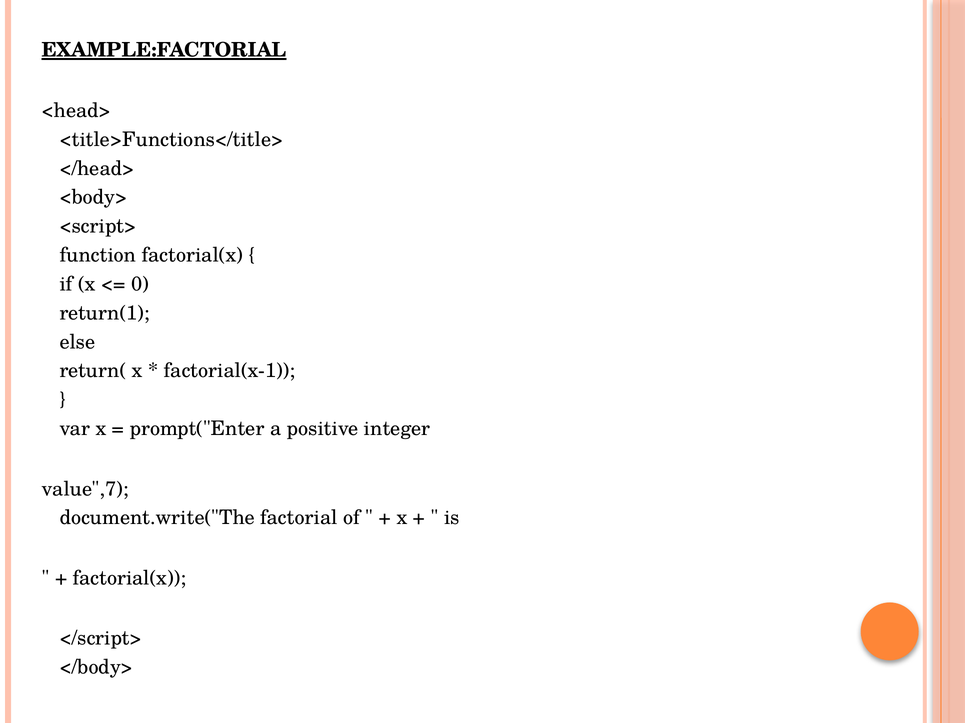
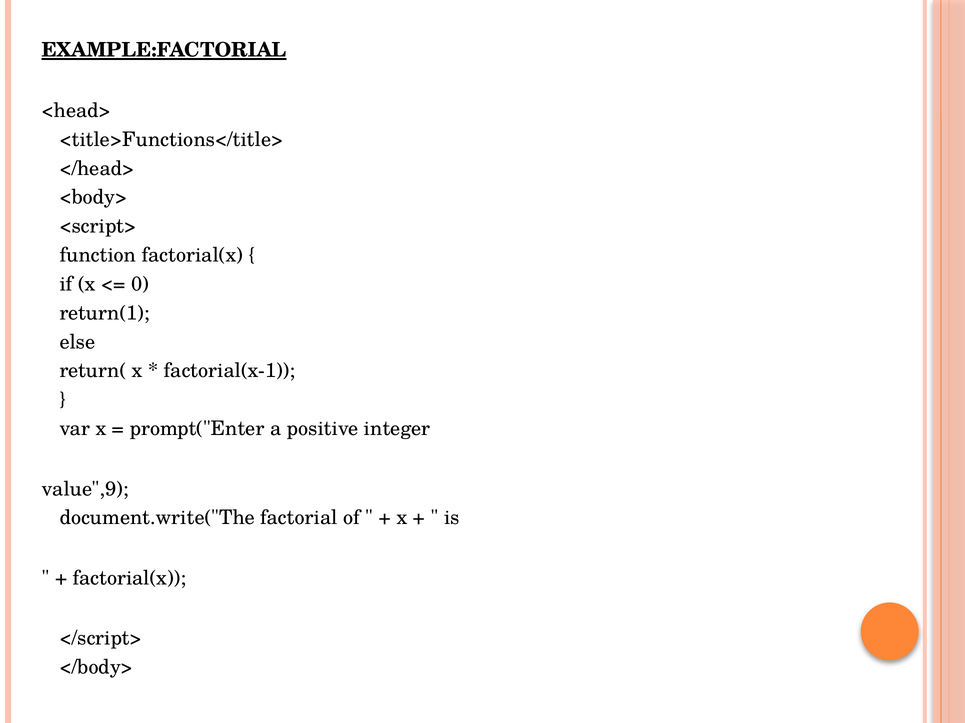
value",7: value",7 -> value",9 (85, 489)
